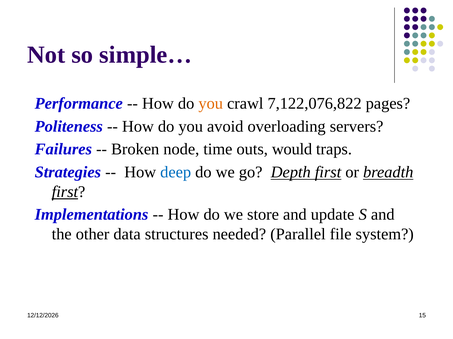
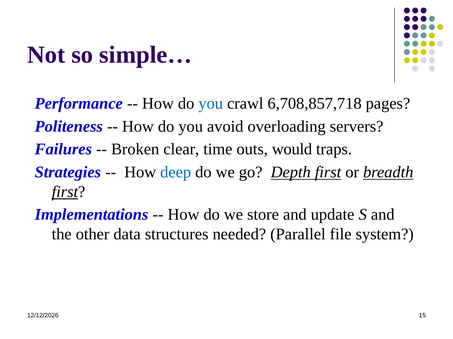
you colour: orange -> blue (211, 104)
7,122,076,822: 7,122,076,822 -> 6,708,857,718 (315, 104)
node: node -> clear (181, 150)
